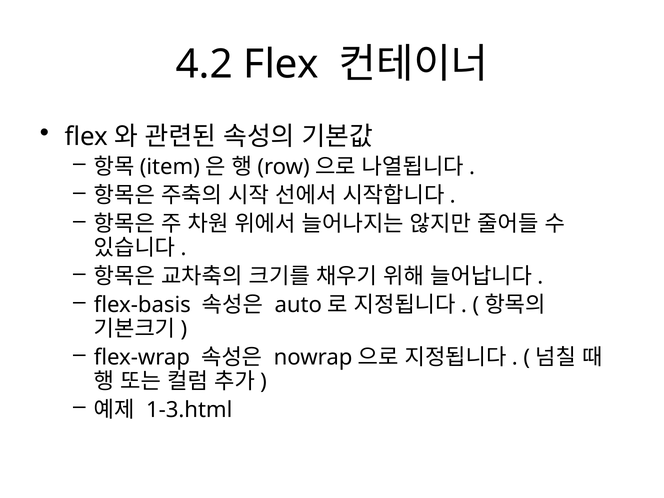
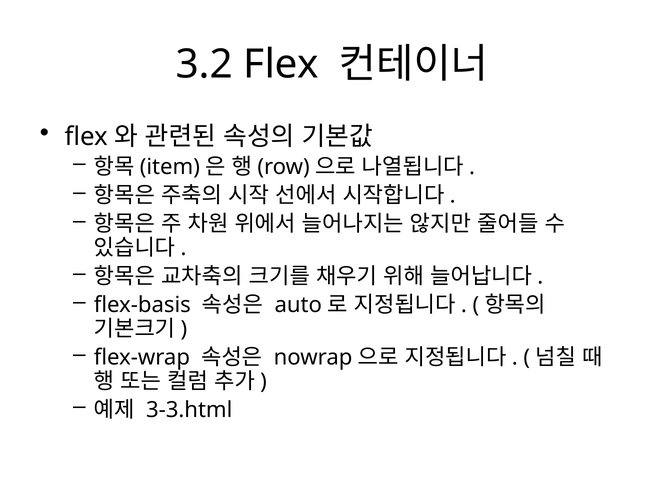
4.2: 4.2 -> 3.2 (204, 64)
1-3.html: 1-3.html -> 3-3.html (189, 410)
